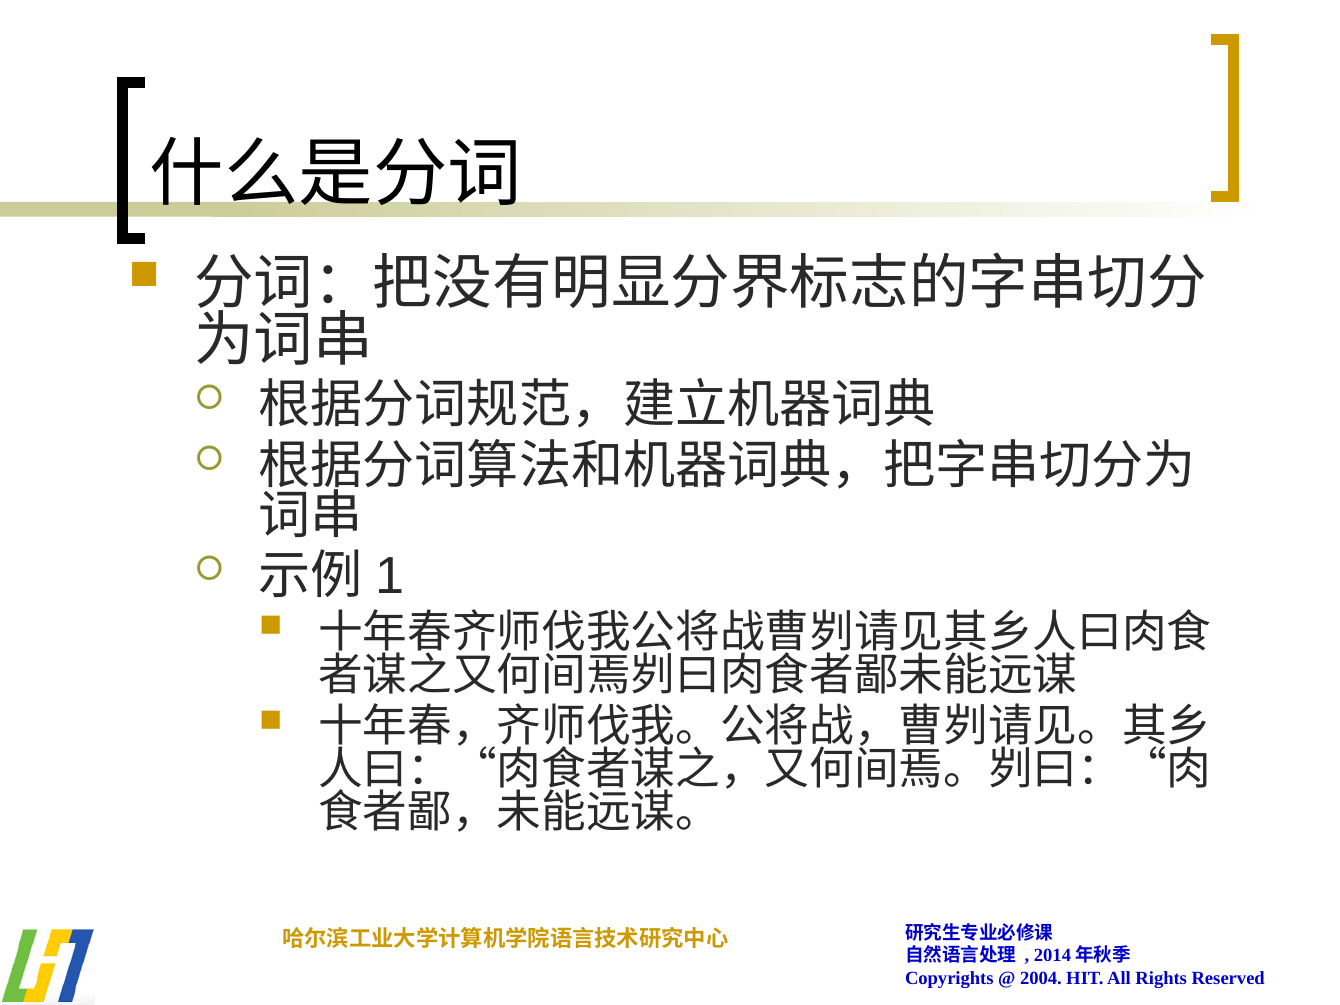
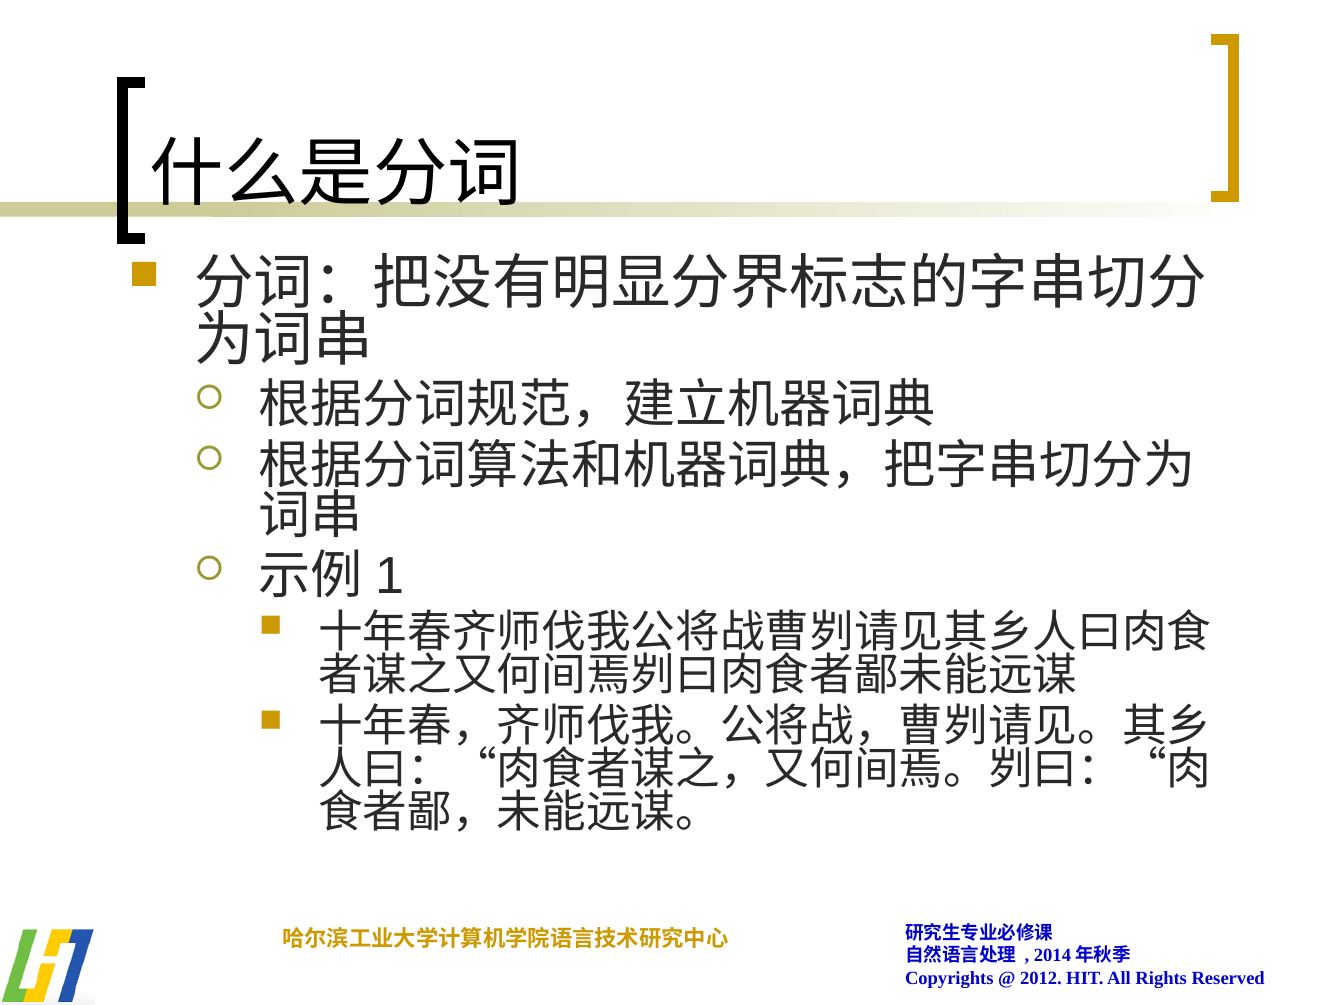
2004: 2004 -> 2012 (1041, 978)
